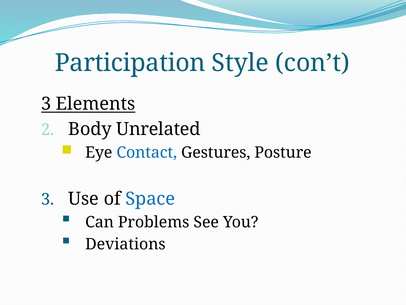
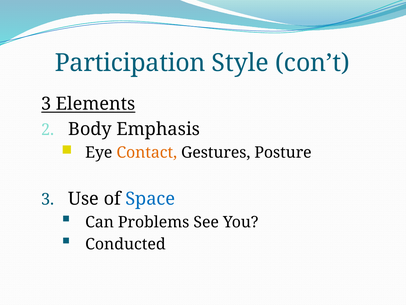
Unrelated: Unrelated -> Emphasis (158, 129)
Contact colour: blue -> orange (147, 152)
Deviations: Deviations -> Conducted (125, 244)
